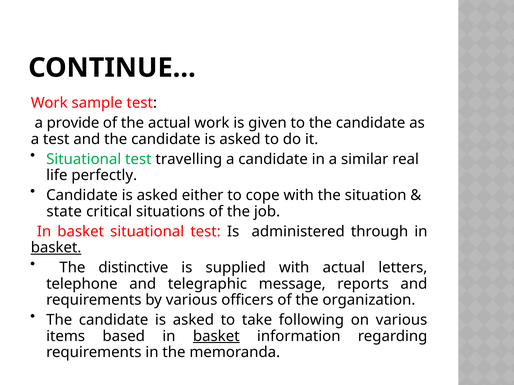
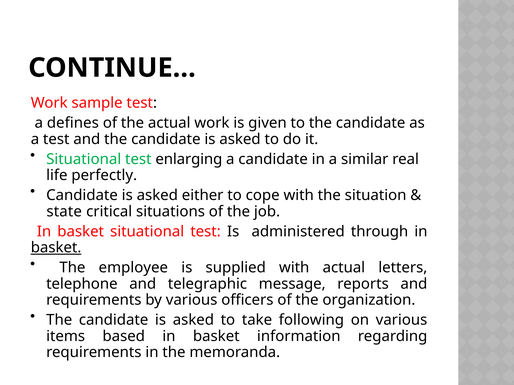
provide: provide -> defines (73, 123)
travelling: travelling -> enlarging (189, 159)
distinctive: distinctive -> employee (133, 268)
basket underline: present -> none (216, 337)
